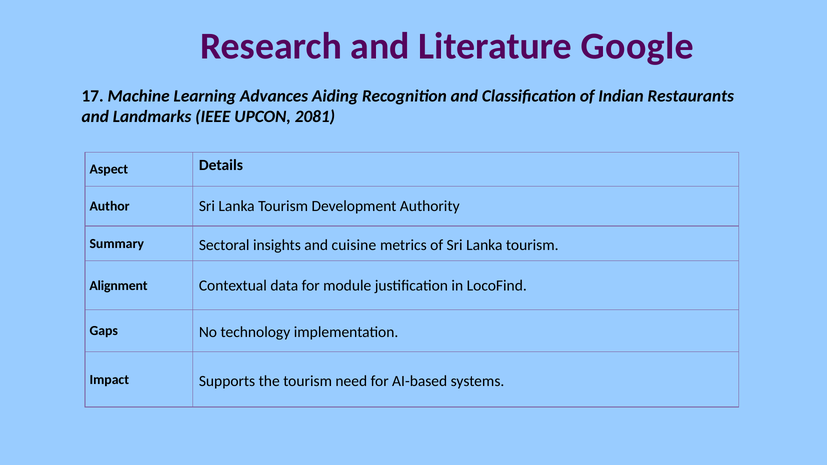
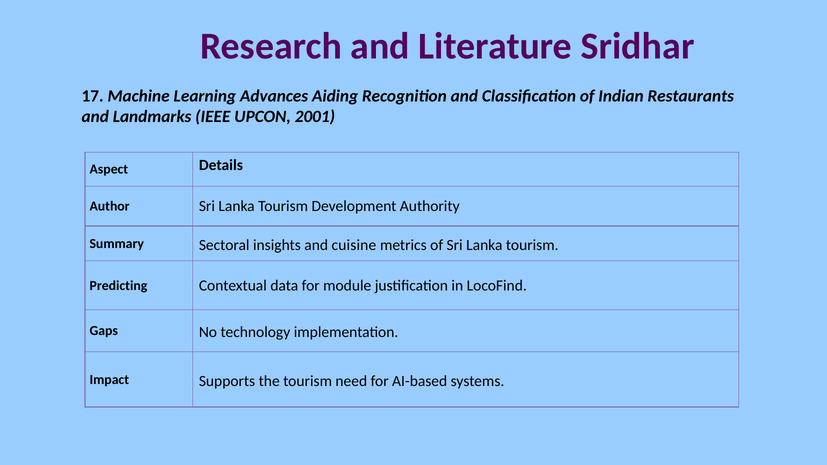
Google: Google -> Sridhar (638, 46)
2081: 2081 -> 2001 (315, 117)
Alignment: Alignment -> Predicting (118, 286)
